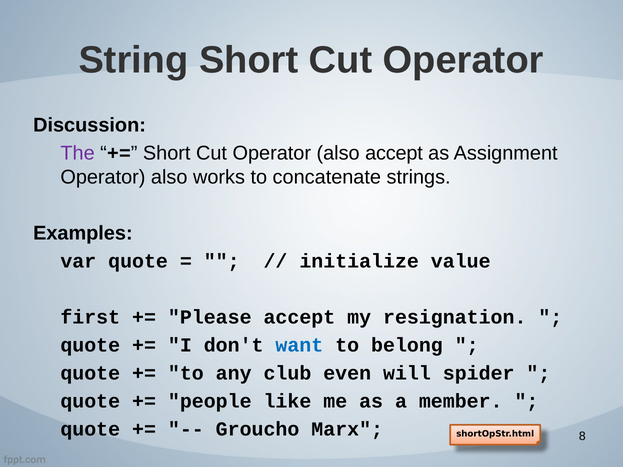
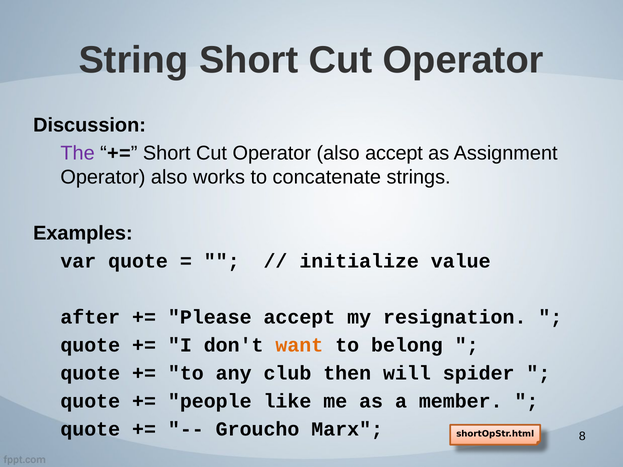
first: first -> after (90, 317)
want colour: blue -> orange (299, 345)
even: even -> then (347, 373)
